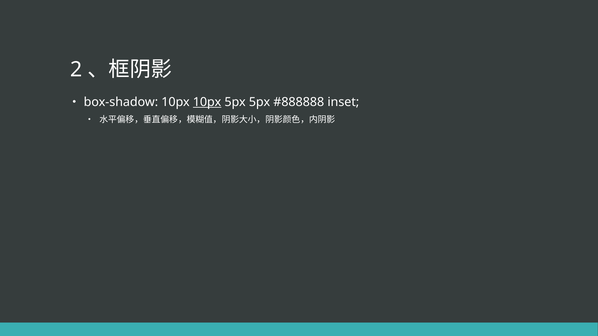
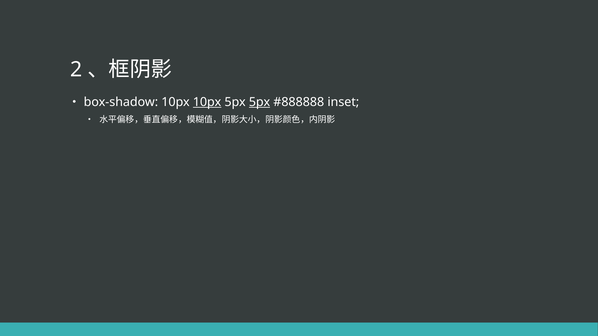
5px underline: none -> present (260, 102)
